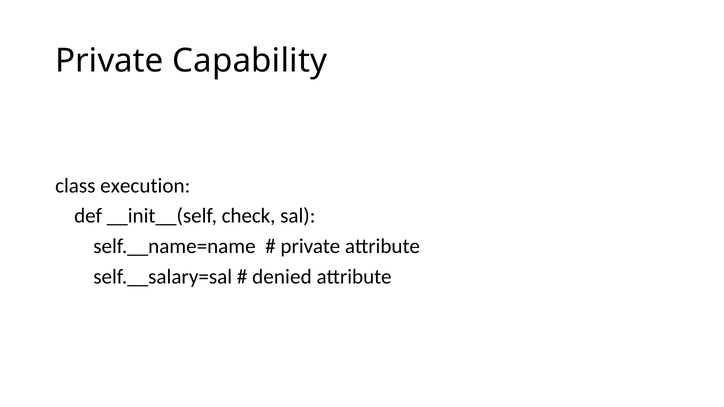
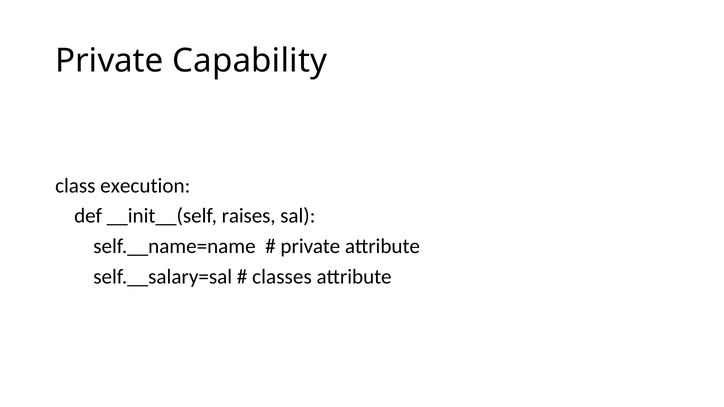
check: check -> raises (249, 216)
denied: denied -> classes (282, 277)
